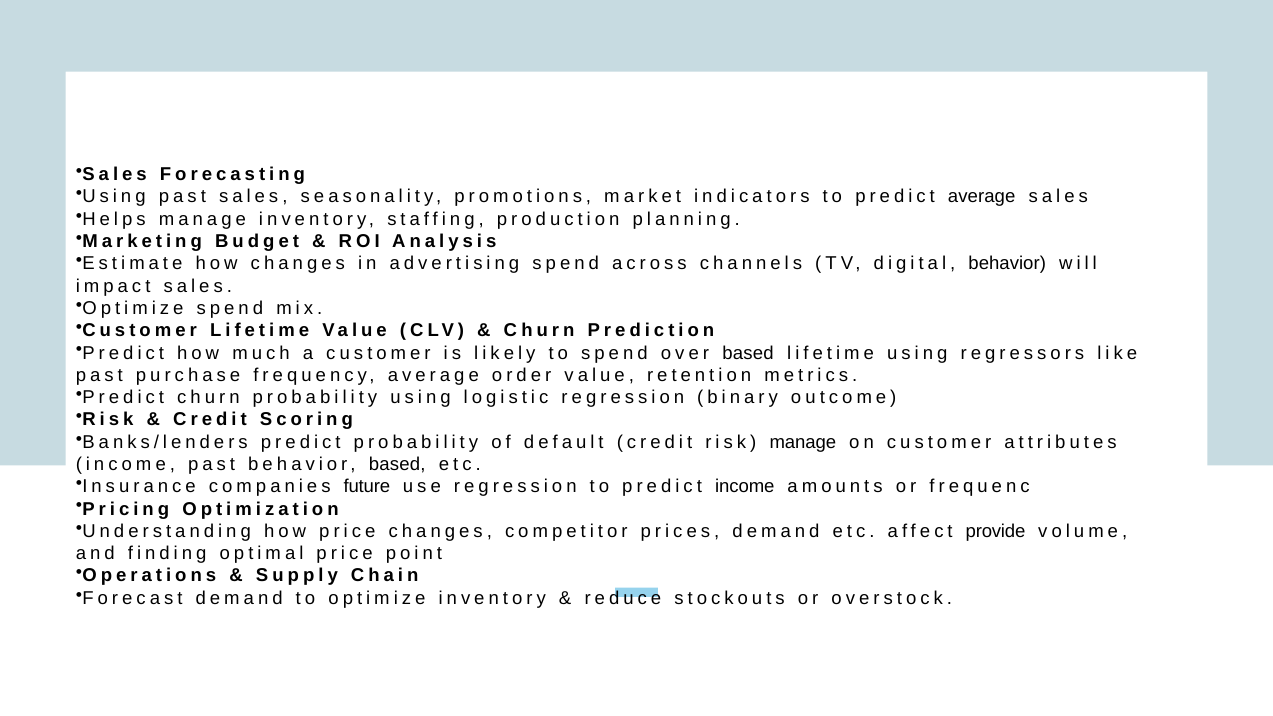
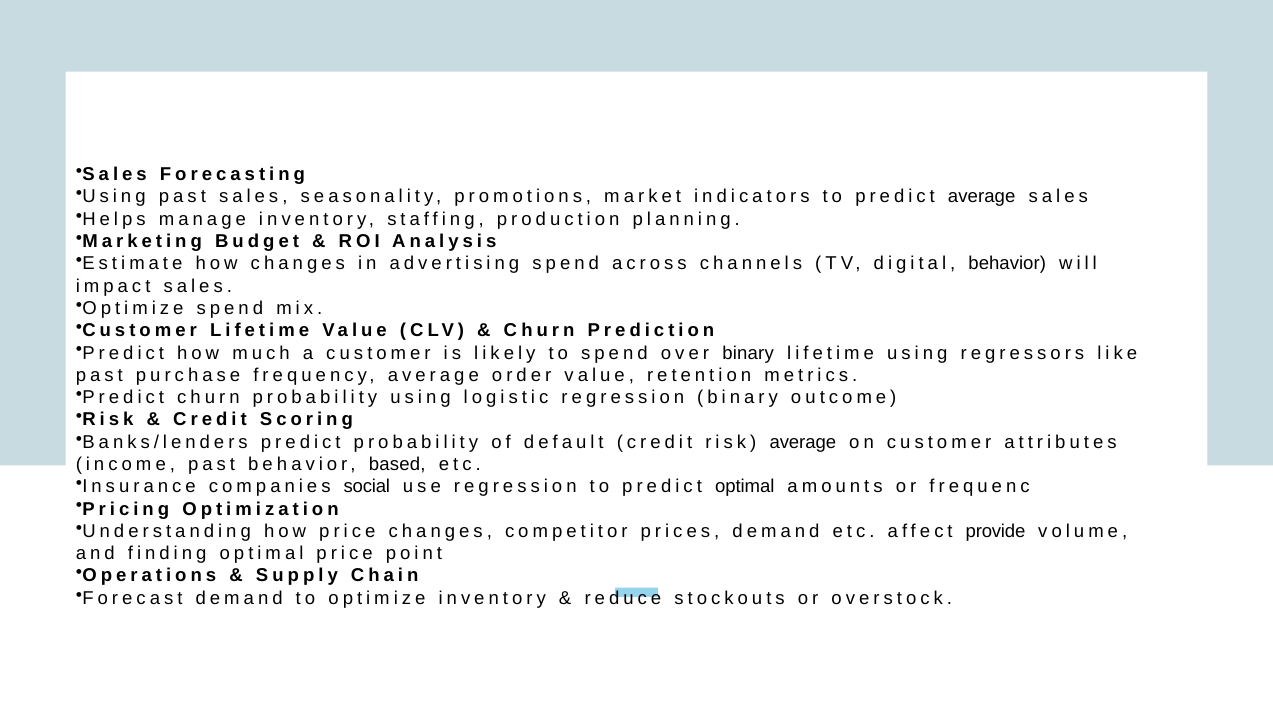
over based: based -> binary (748, 353)
risk manage: manage -> average (803, 442)
future: future -> social (367, 487)
predict income: income -> optimal (745, 487)
